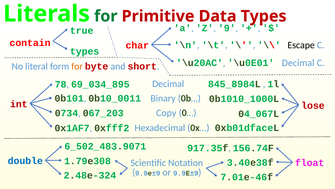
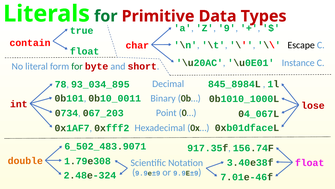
types: types -> float (85, 51)
Decimal: Decimal -> Instance (298, 63)
for colour: orange -> green (77, 66)
69_034_895: 69_034_895 -> 93_034_895 (100, 84)
Copy: Copy -> Point (166, 113)
double colour: blue -> orange (25, 161)
